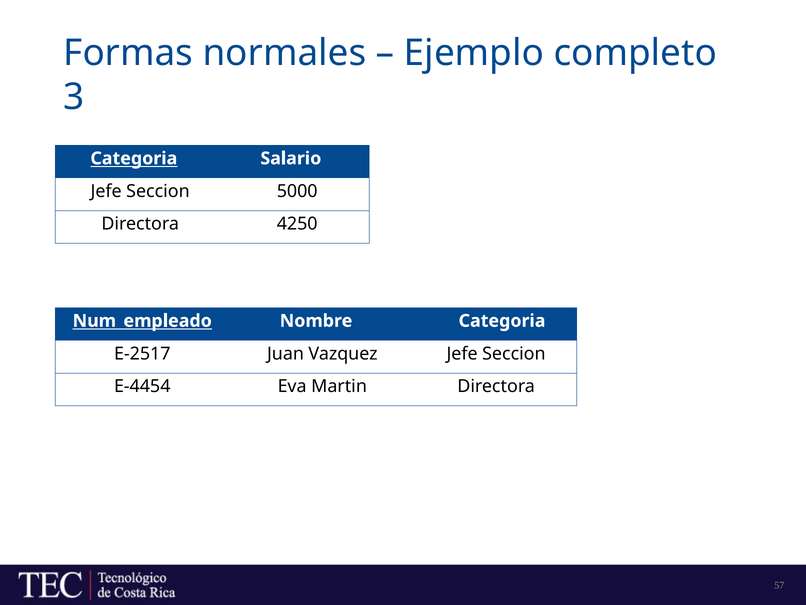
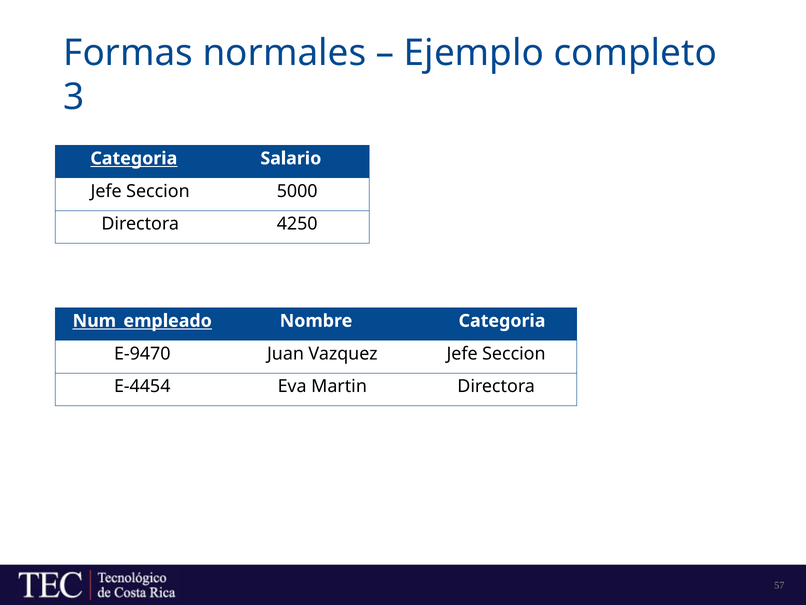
E-2517: E-2517 -> E-9470 (142, 353)
